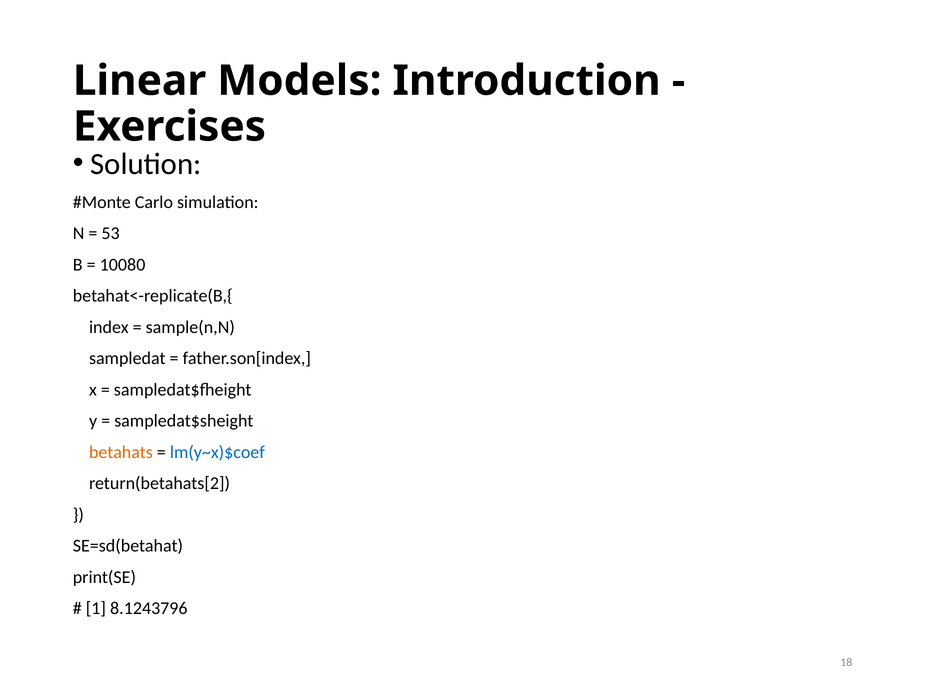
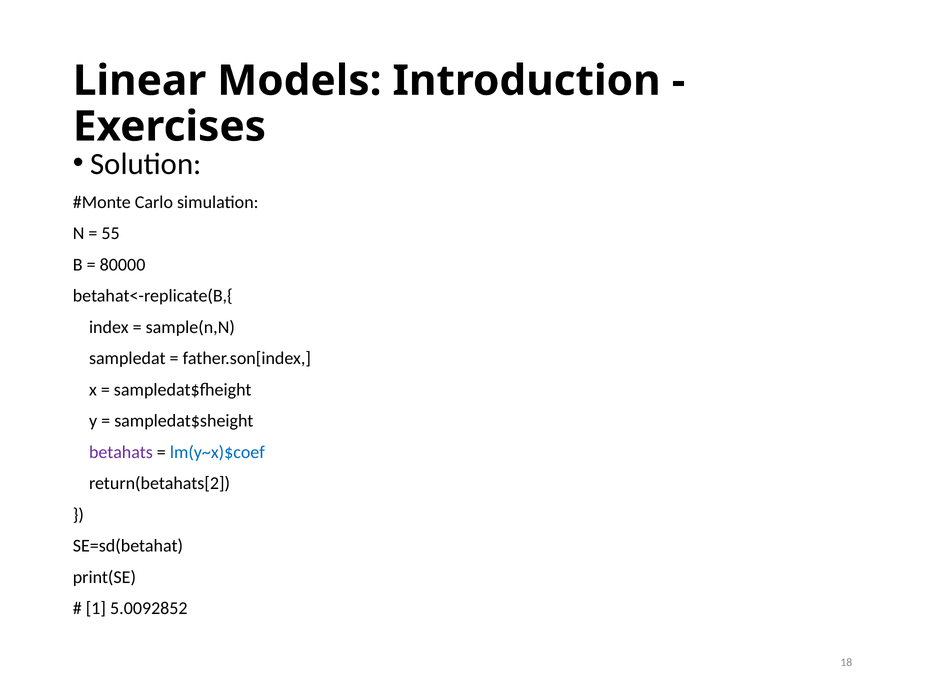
53: 53 -> 55 (111, 233)
10080: 10080 -> 80000 (123, 265)
betahats colour: orange -> purple (121, 452)
8.1243796: 8.1243796 -> 5.0092852 (149, 608)
